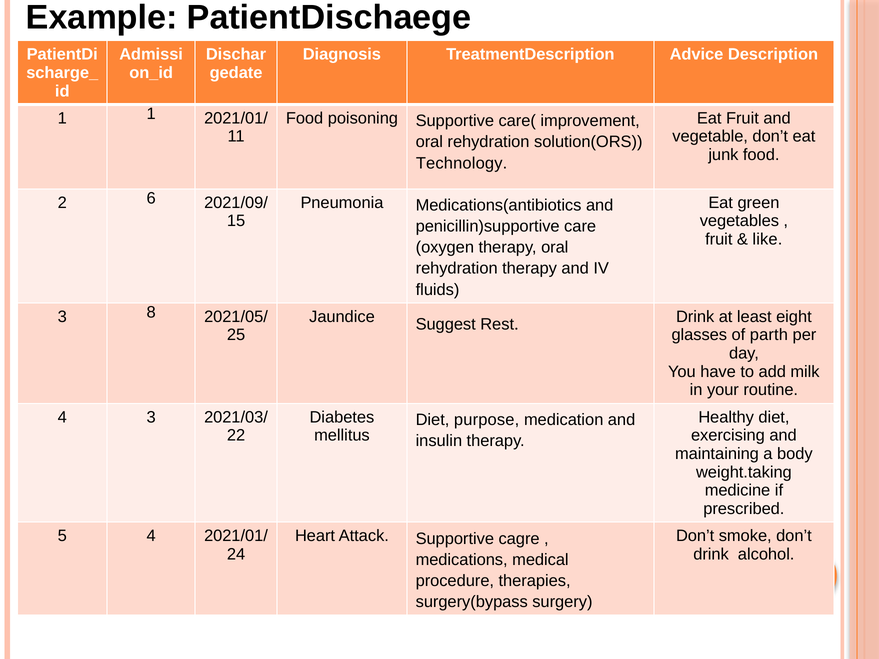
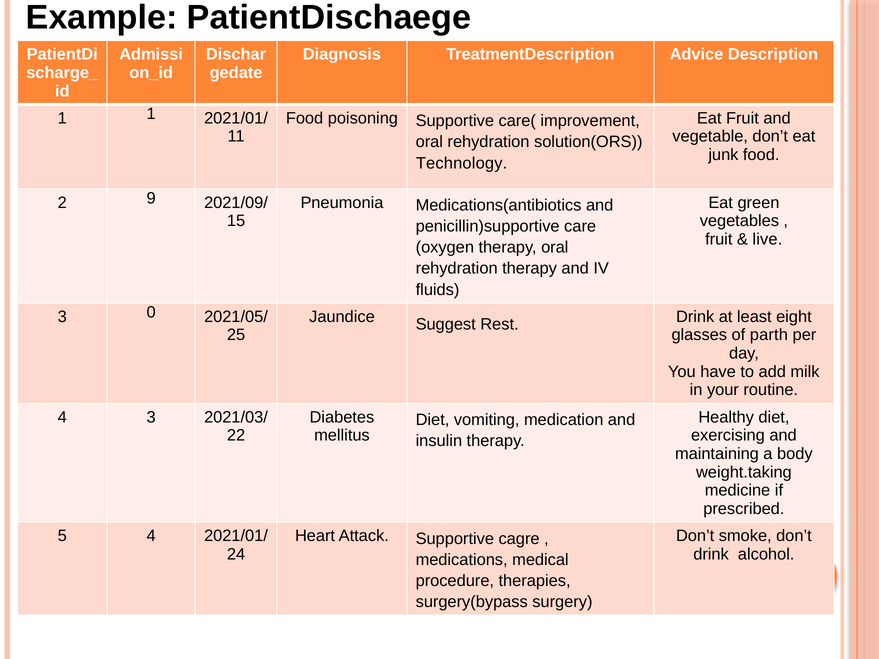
6: 6 -> 9 (151, 198)
like: like -> live (767, 239)
8: 8 -> 0 (151, 312)
purpose: purpose -> vomiting (487, 420)
